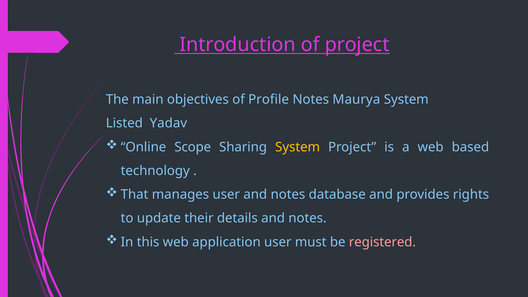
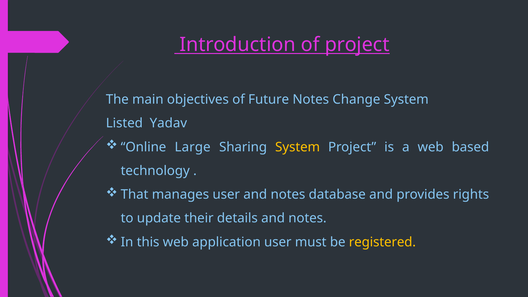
Profile: Profile -> Future (269, 99)
Maurya: Maurya -> Change (356, 99)
Scope: Scope -> Large (193, 147)
registered colour: pink -> yellow (382, 242)
